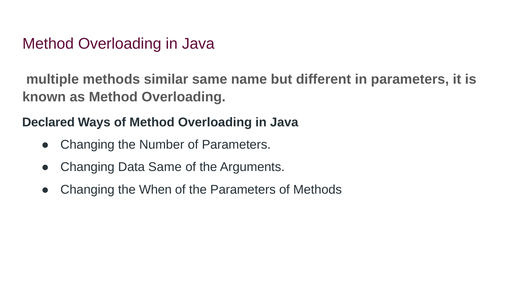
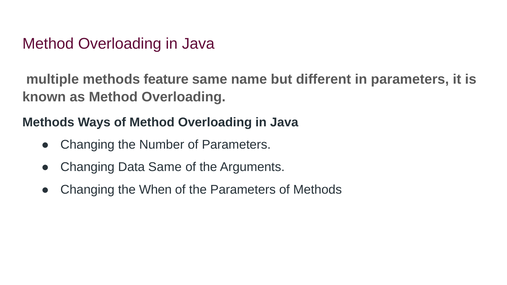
similar: similar -> feature (166, 79)
Declared: Declared -> Methods (48, 122)
